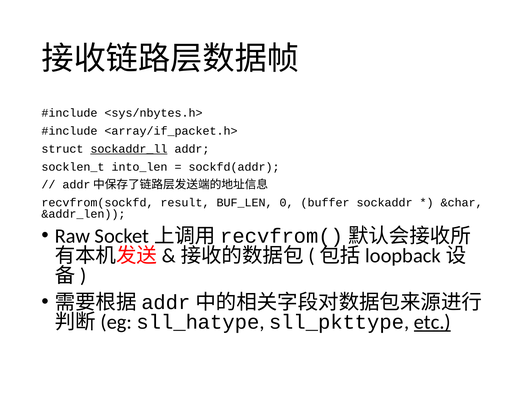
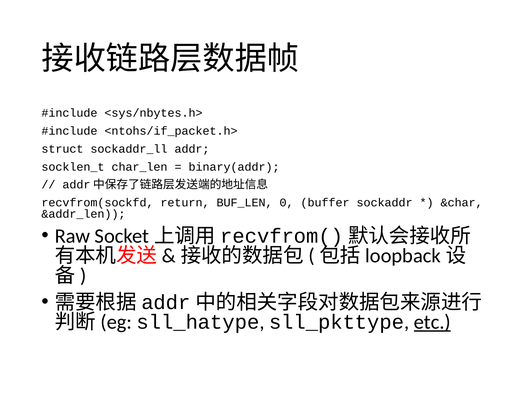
<array/if_packet.h>: <array/if_packet.h> -> <ntohs/if_packet.h> (171, 131)
sockaddr_ll underline: present -> none (129, 149)
into_len: into_len -> char_len (140, 167)
sockfd(addr: sockfd(addr -> binary(addr (234, 167)
result: result -> return (185, 203)
